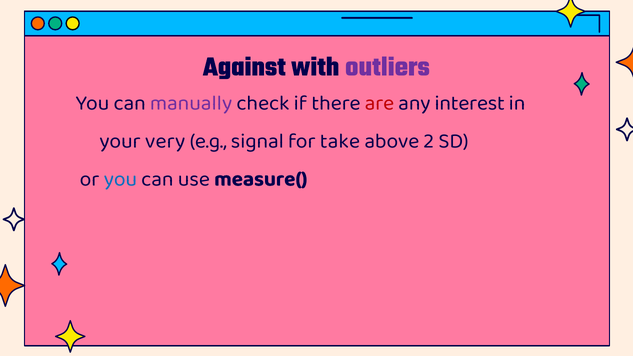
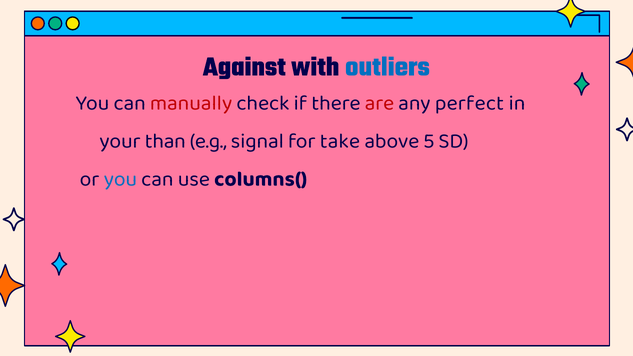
outliers colour: purple -> blue (387, 66)
manually colour: purple -> red (191, 103)
interest: interest -> perfect (469, 103)
very: very -> than (165, 141)
2: 2 -> 5 (429, 141)
measure(: measure( -> columns( (261, 179)
